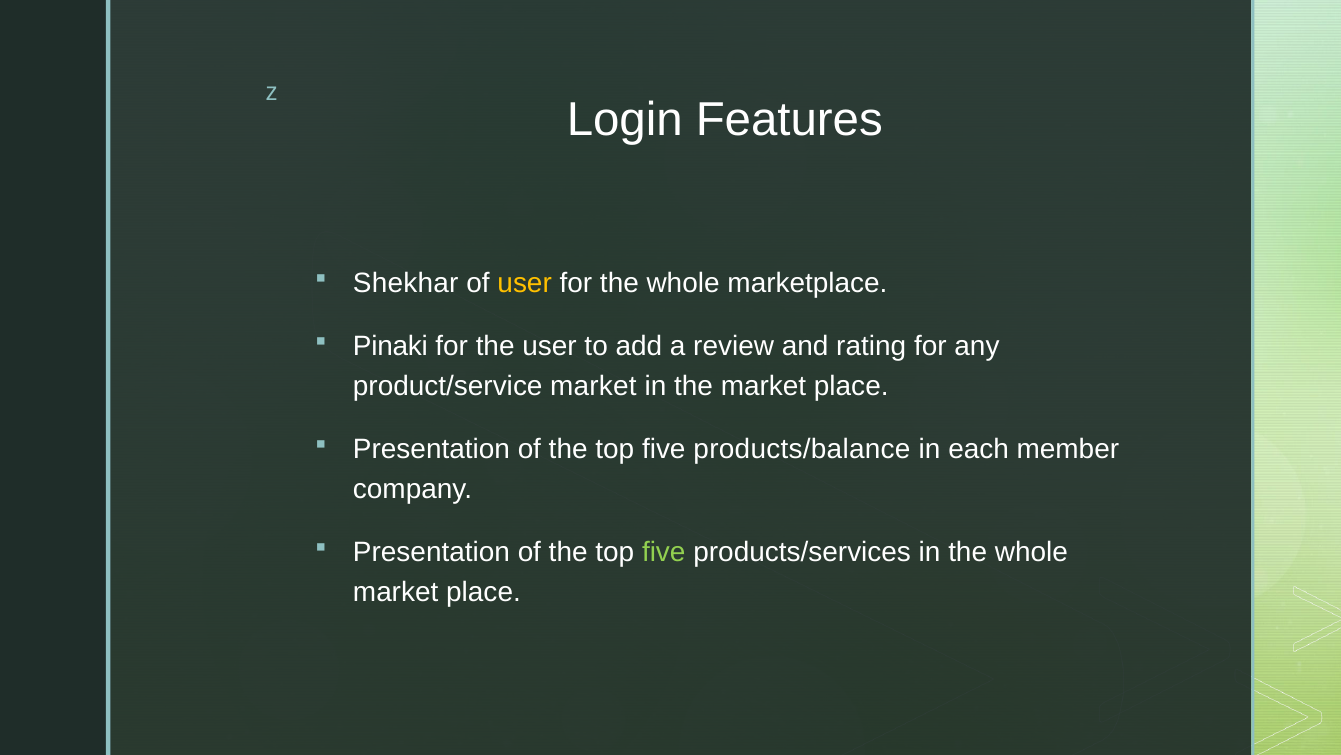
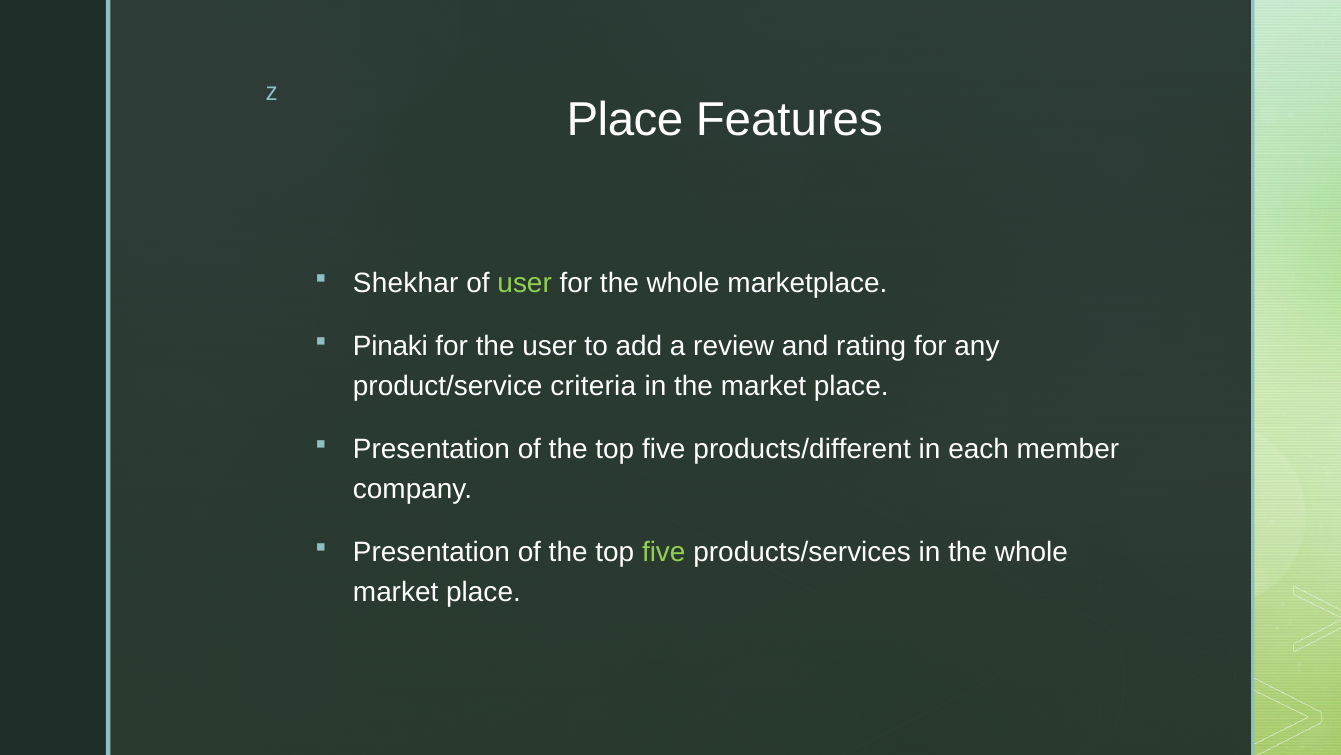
Login: Login -> Place (625, 119)
user colour: yellow -> light green (525, 283)
product/service market: market -> criteria (593, 386)
products/balance: products/balance -> products/different (802, 449)
